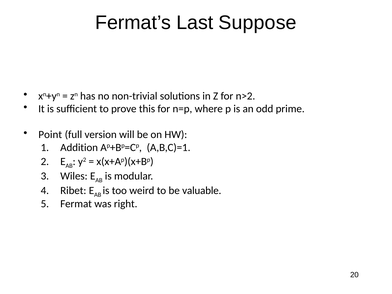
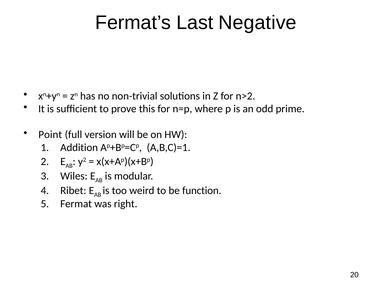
Suppose: Suppose -> Negative (257, 23)
valuable: valuable -> function (202, 191)
